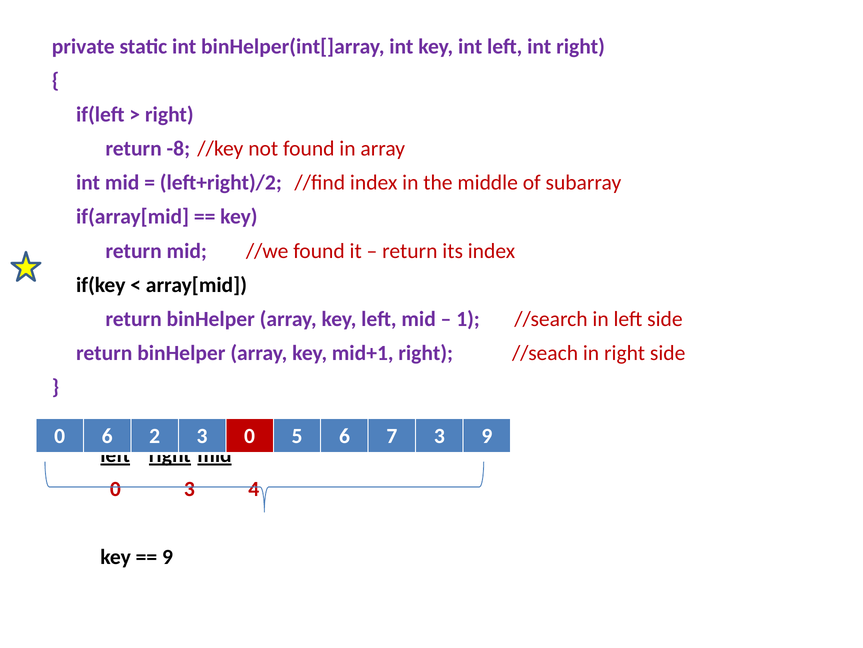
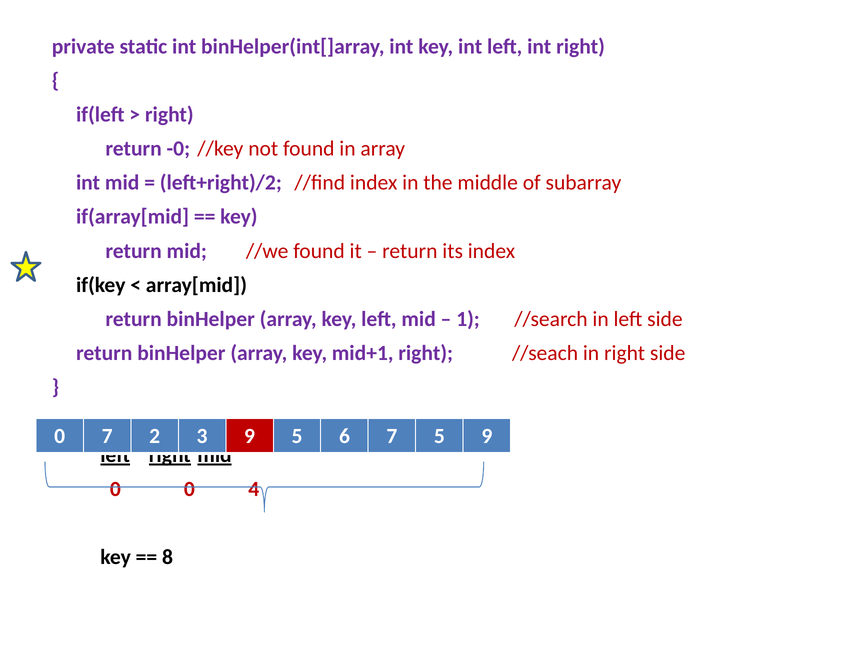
-8: -8 -> -0 (178, 149)
0 6: 6 -> 7 (107, 436)
3 0: 0 -> 9 (250, 436)
7 3: 3 -> 5 (439, 436)
0 3: 3 -> 0 (189, 489)
9: 9 -> 8 (168, 557)
